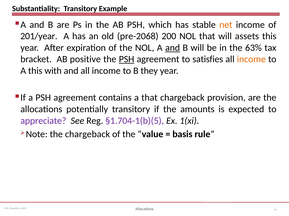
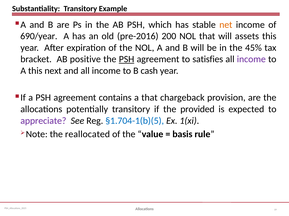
201/year: 201/year -> 690/year (39, 36)
pre-2068: pre-2068 -> pre-2016 (138, 36)
and underline: present -> none (173, 48)
63%: 63% -> 45% (253, 48)
income colour: orange -> purple (251, 59)
with: with -> next (53, 71)
they: they -> cash (149, 71)
amounts: amounts -> provided (197, 110)
§1.704-1(b)(5 colour: purple -> blue (135, 121)
the chargeback: chargeback -> reallocated (87, 135)
